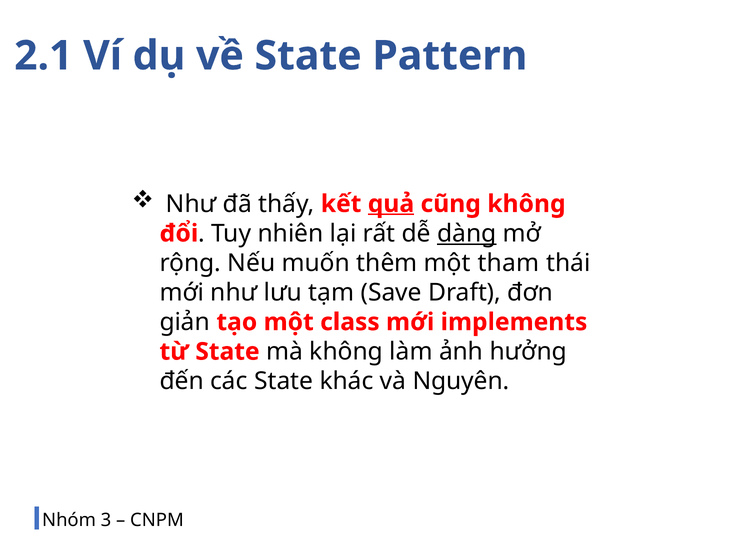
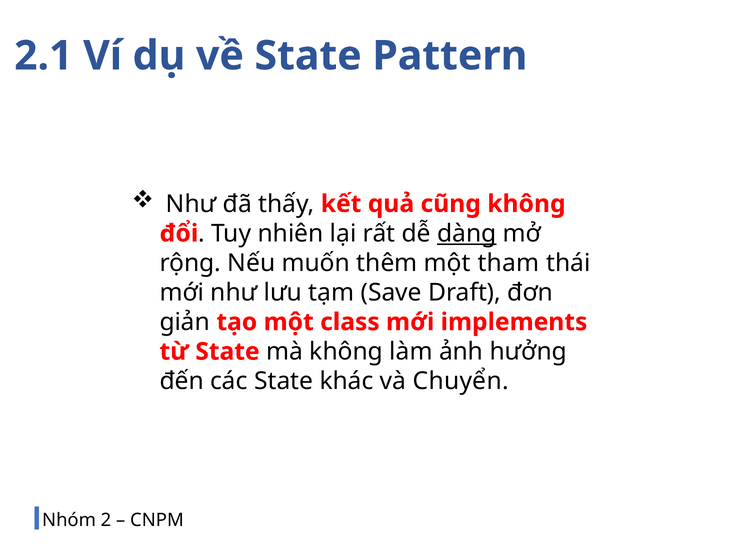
quả underline: present -> none (391, 204)
Nguyên: Nguyên -> Chuyển (461, 381)
3: 3 -> 2 (106, 520)
